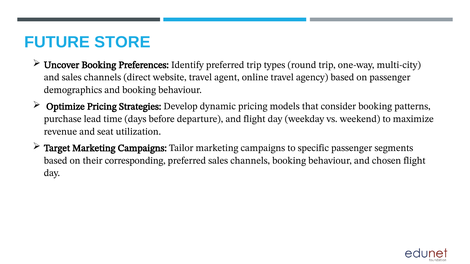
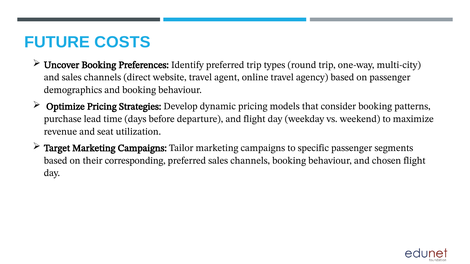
STORE: STORE -> COSTS (122, 42)
